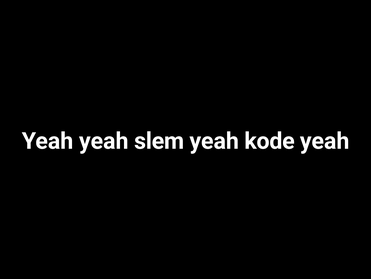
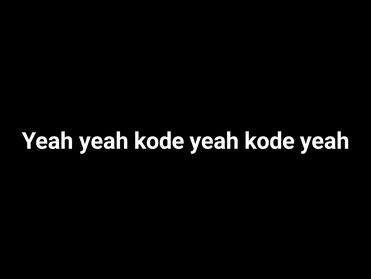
Yeah yeah slem: slem -> kode (159, 141)
